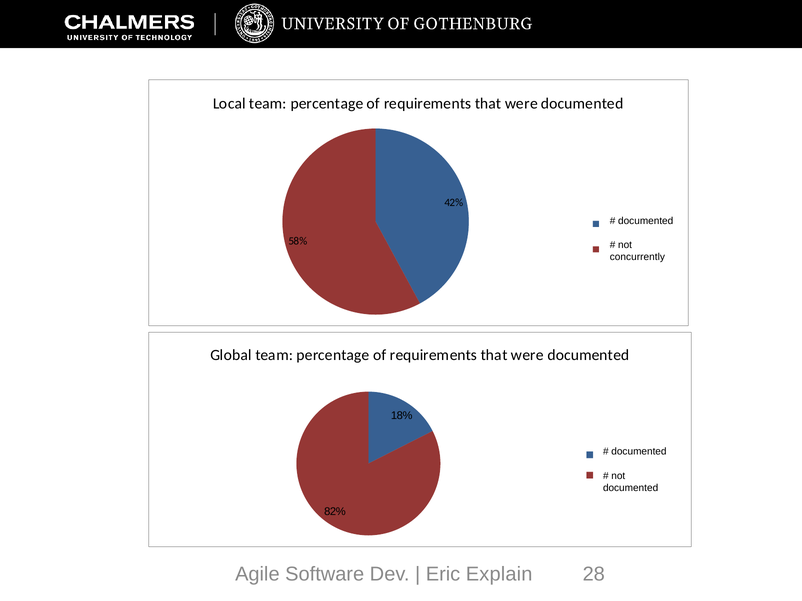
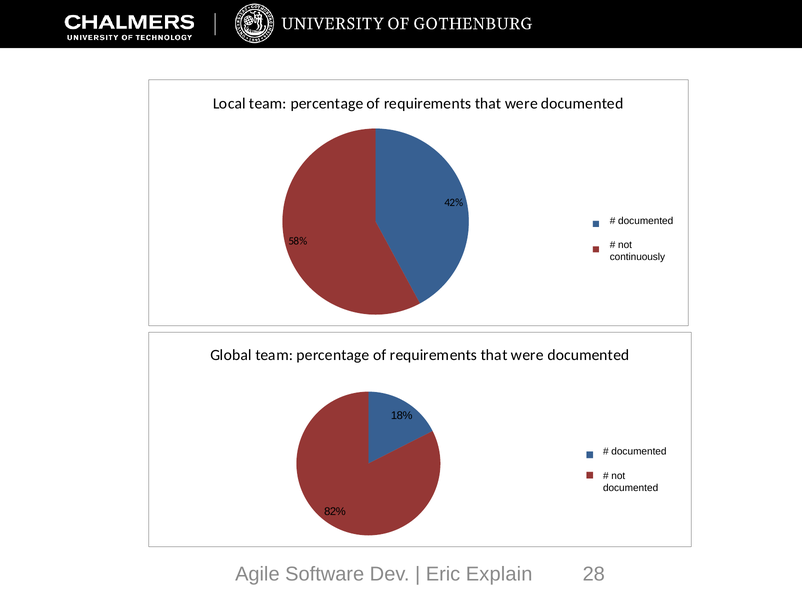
concurrently: concurrently -> continuously (637, 257)
